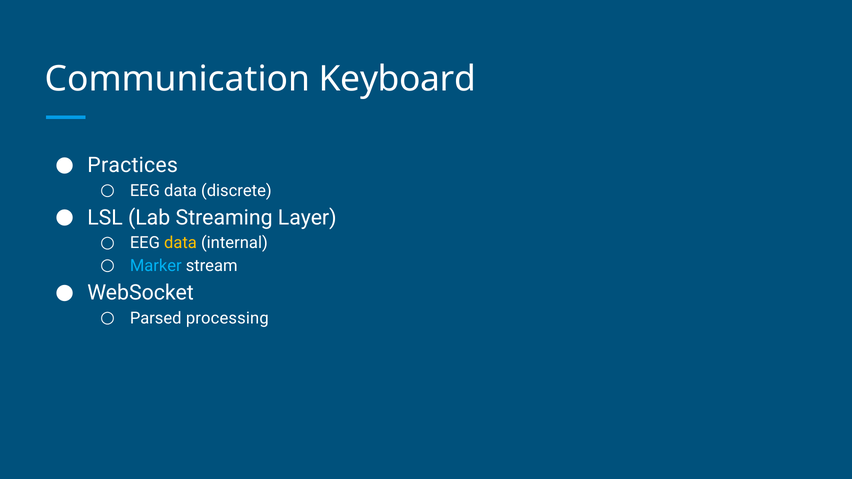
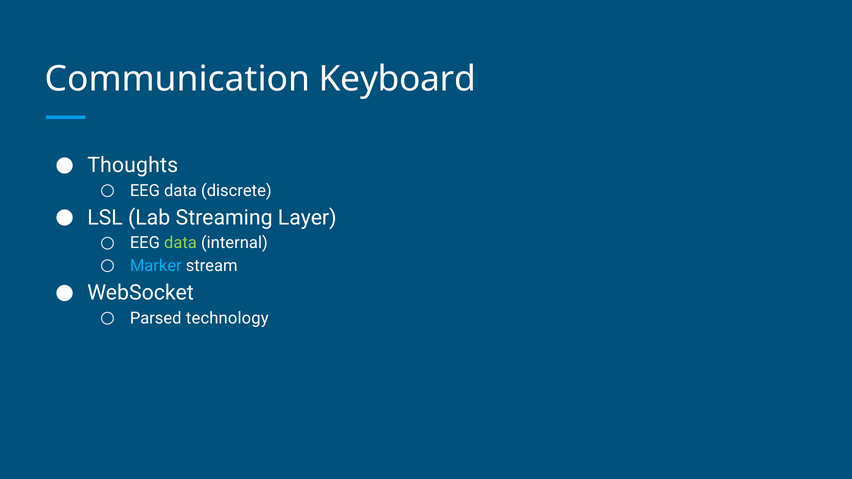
Practices: Practices -> Thoughts (133, 165)
data colour: yellow -> light green (180, 243)
processing: processing -> technology (227, 318)
